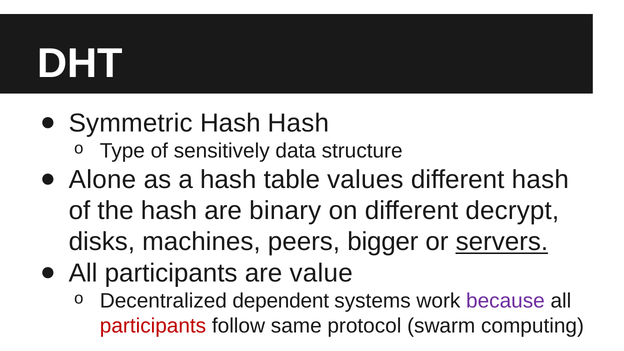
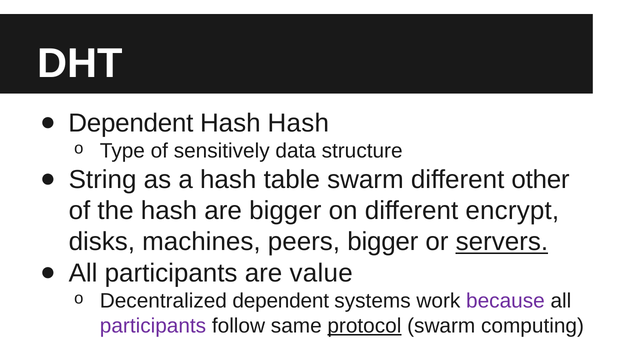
Symmetric: Symmetric -> Dependent (131, 123)
Alone: Alone -> String (103, 179)
table values: values -> swarm (365, 179)
different hash: hash -> other (541, 179)
are binary: binary -> bigger (285, 211)
decrypt: decrypt -> encrypt (512, 211)
participants colour: red -> purple (153, 326)
protocol underline: none -> present (364, 326)
